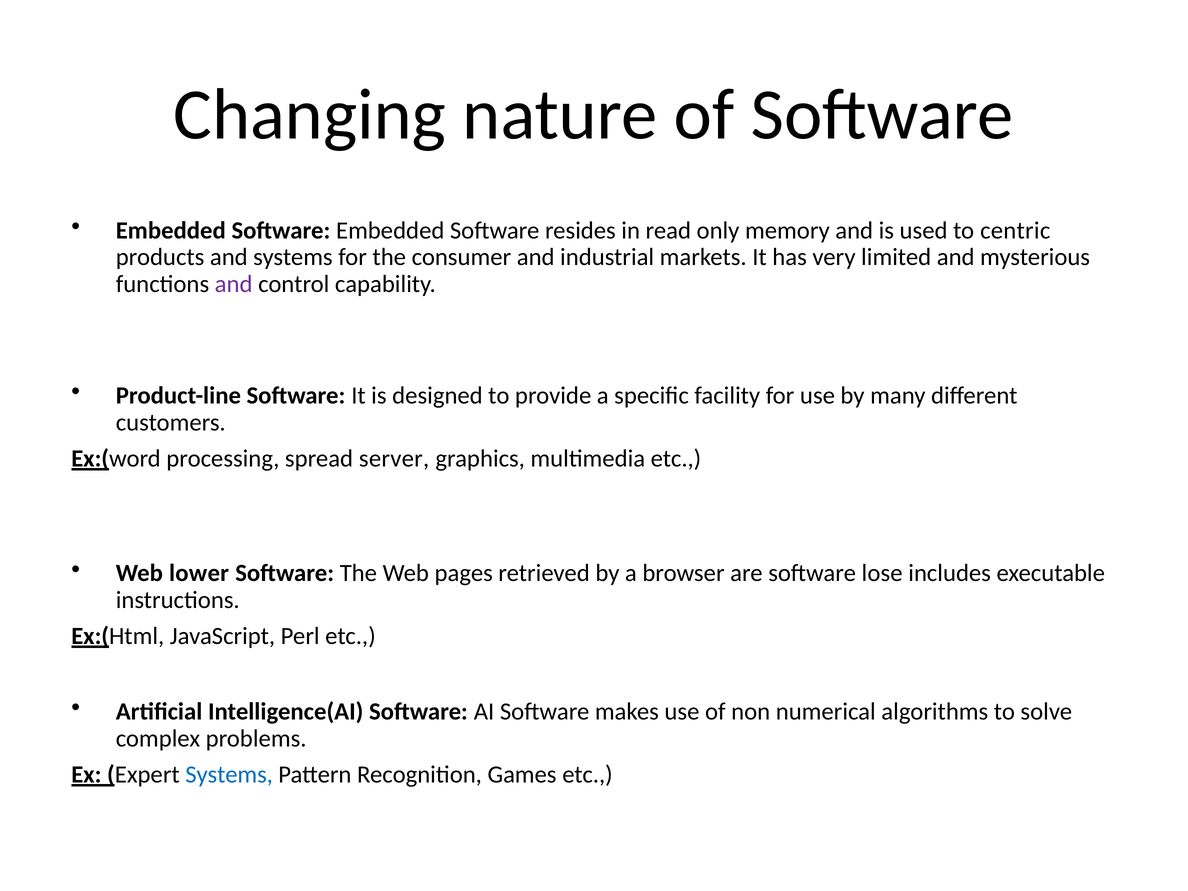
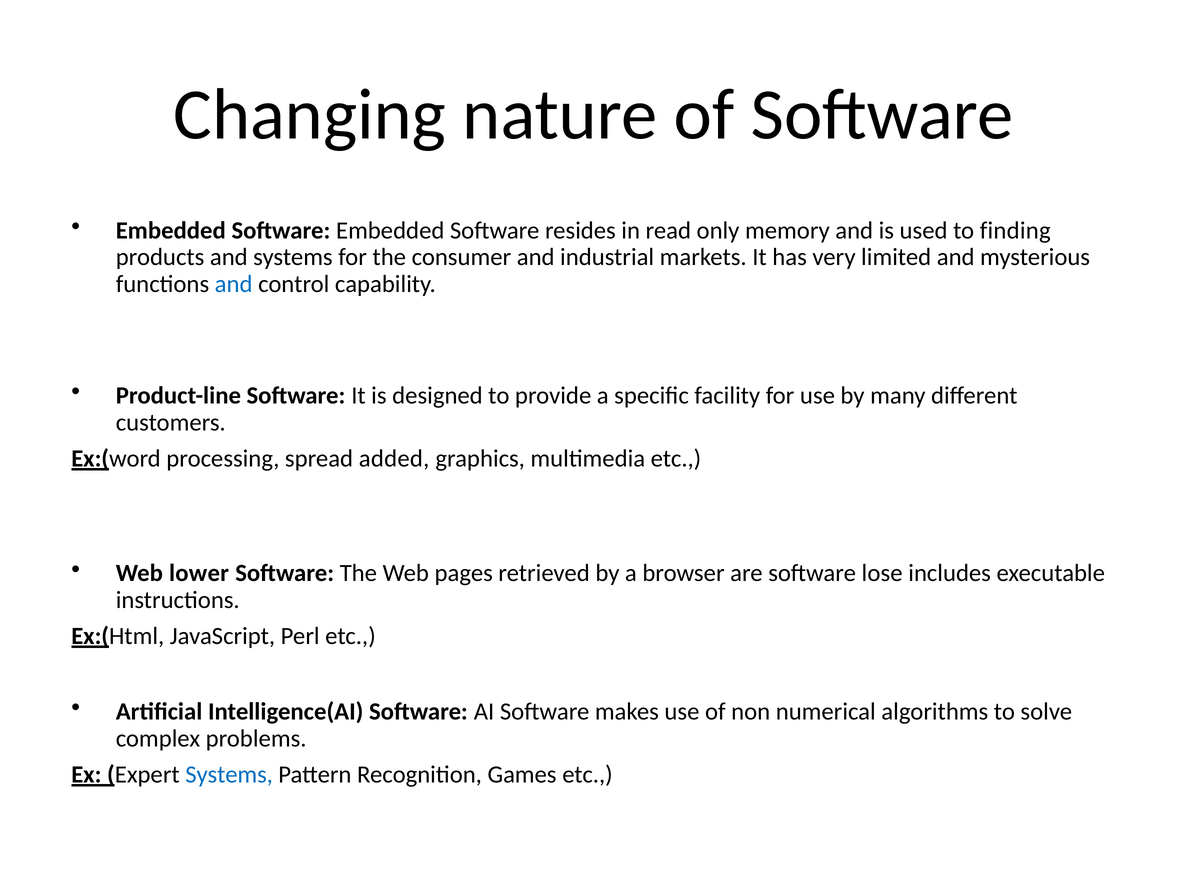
centric: centric -> finding (1015, 230)
and colour: purple -> blue (234, 284)
server: server -> added (394, 459)
